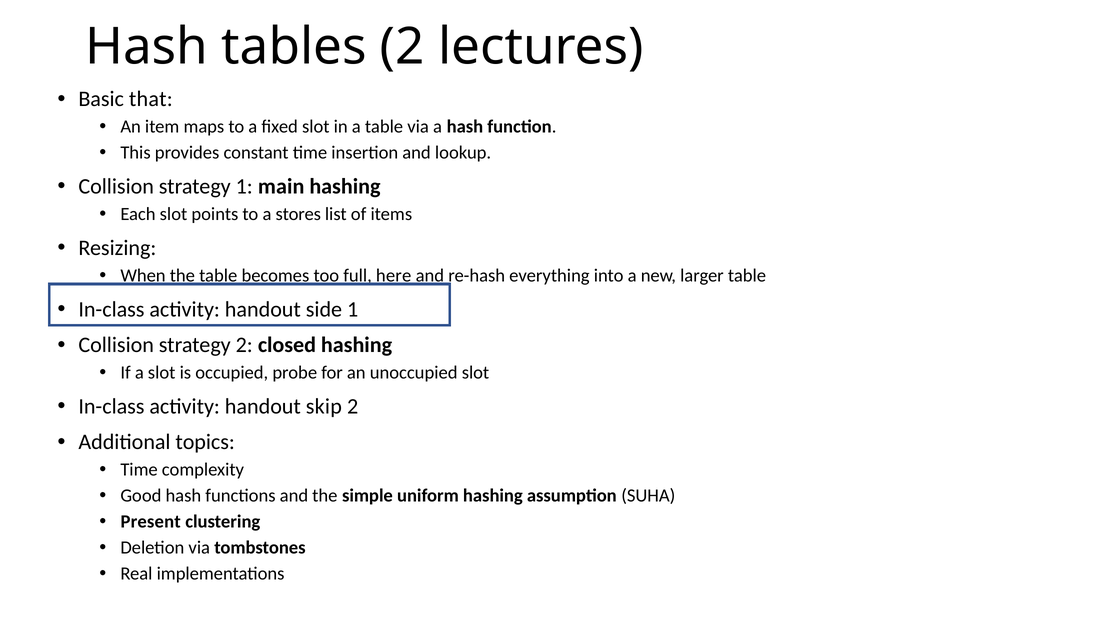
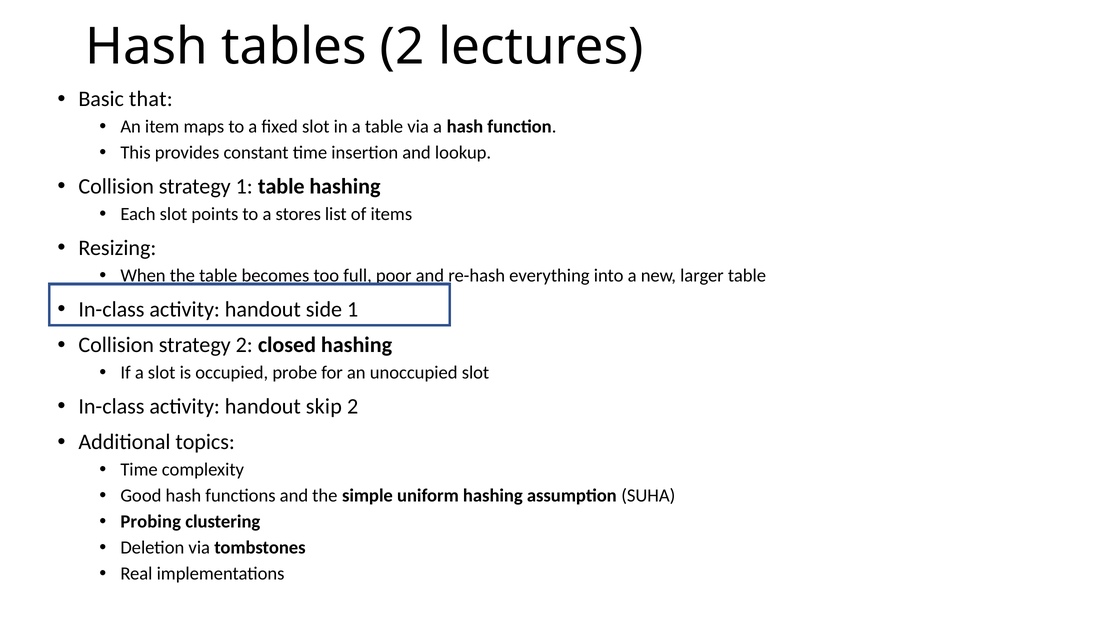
1 main: main -> table (281, 186)
here: here -> poor (394, 276)
Present: Present -> Probing (151, 522)
